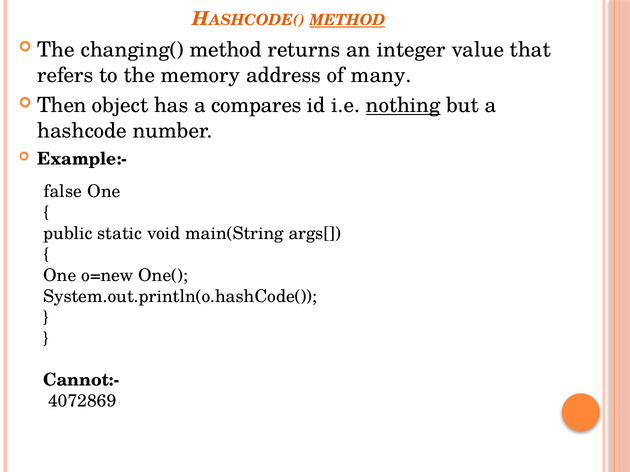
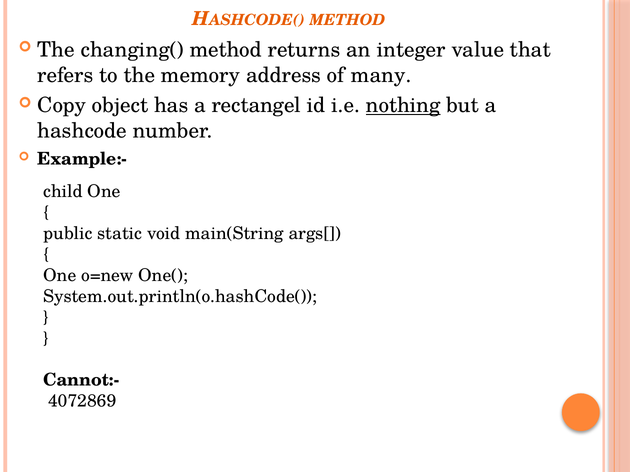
METHOD underline: present -> none (347, 20)
Then: Then -> Copy (62, 106)
compares: compares -> rectangel (256, 106)
false: false -> child (63, 192)
